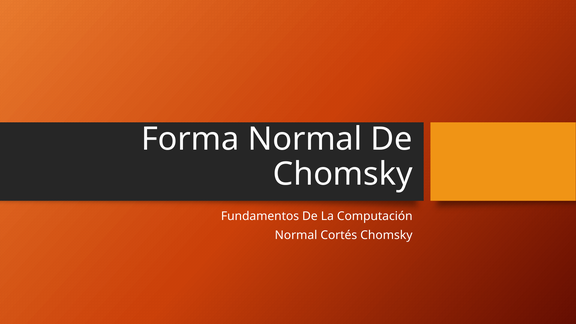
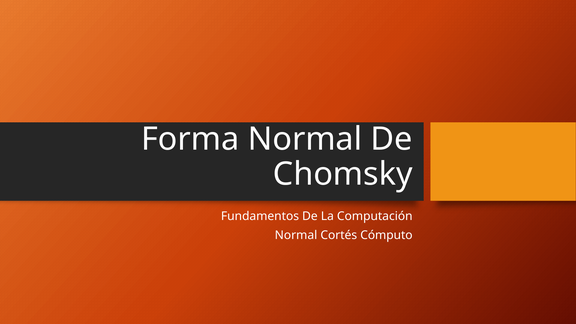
Cortés Chomsky: Chomsky -> Cómputo (386, 235)
